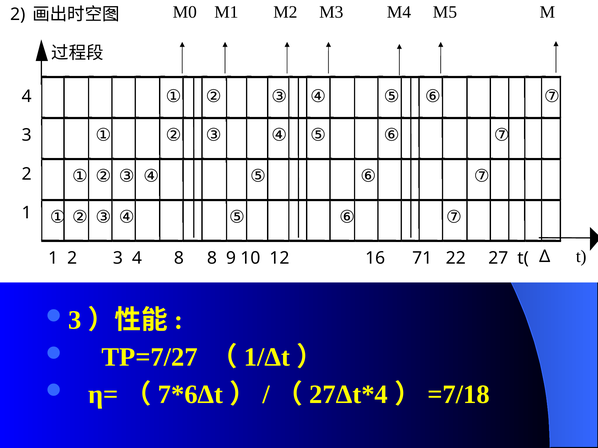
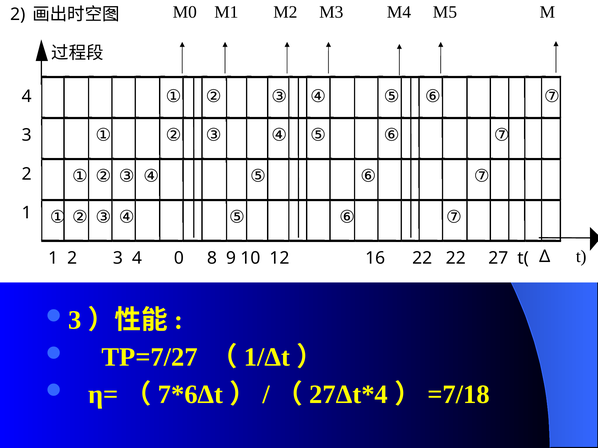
4 8: 8 -> 0 (179, 258)
16 71: 71 -> 22 (422, 258)
